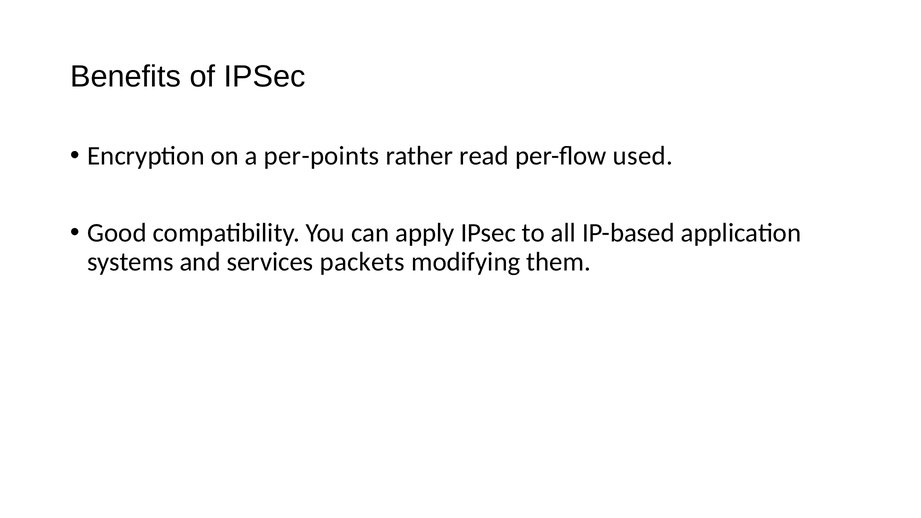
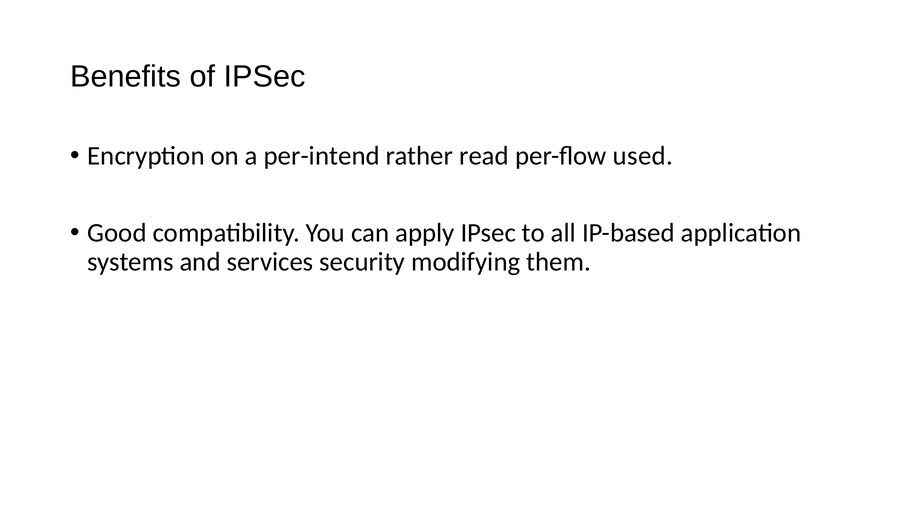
per-points: per-points -> per-intend (322, 156)
packets: packets -> security (362, 262)
